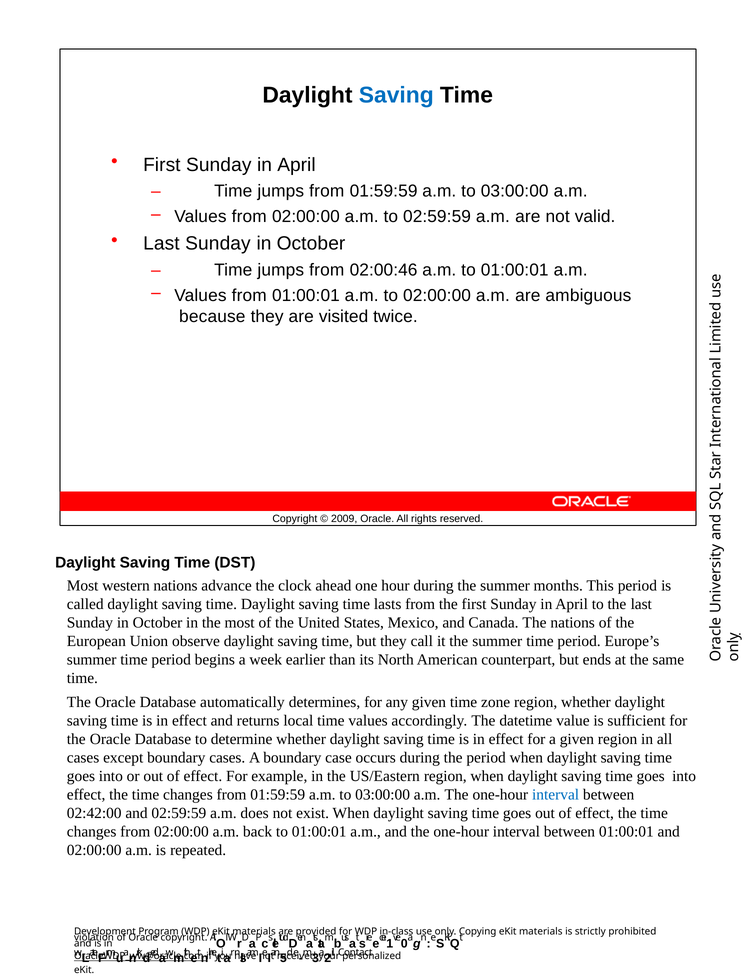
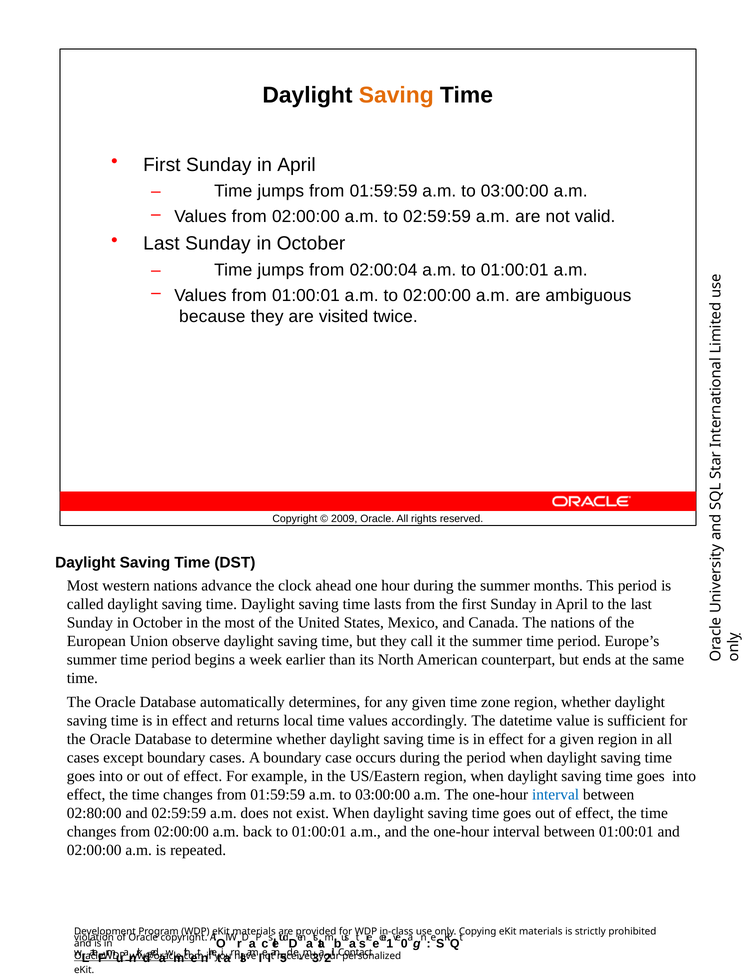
Saving colour: blue -> orange (396, 95)
02:00:46: 02:00:46 -> 02:00:04 (384, 270)
02:42:00: 02:42:00 -> 02:80:00 (94, 813)
